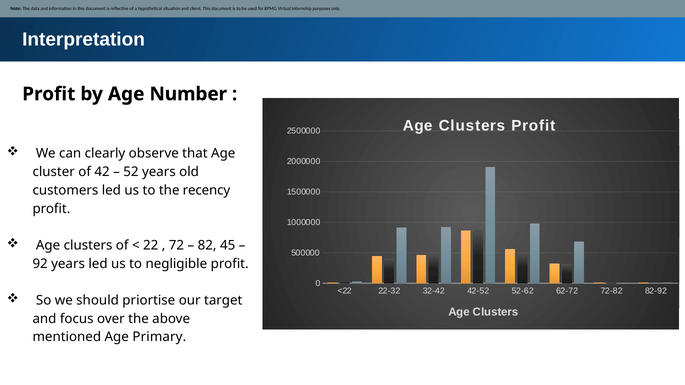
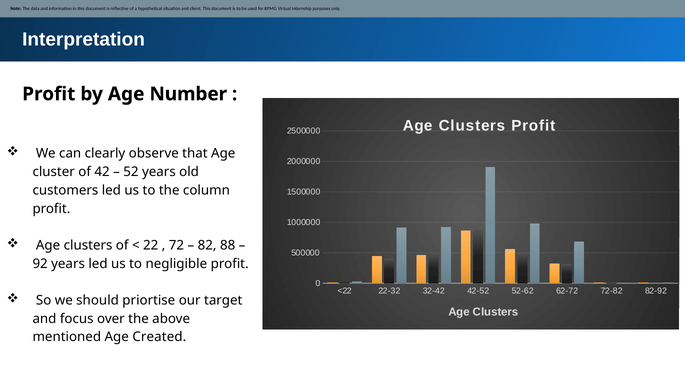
recency: recency -> column (206, 190)
45: 45 -> 88 (228, 246)
Primary: Primary -> Created (159, 337)
